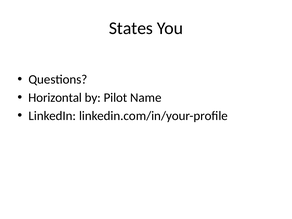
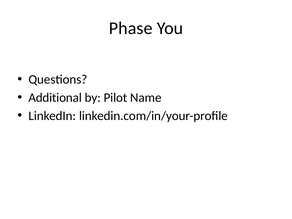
States: States -> Phase (131, 28)
Horizontal: Horizontal -> Additional (55, 98)
